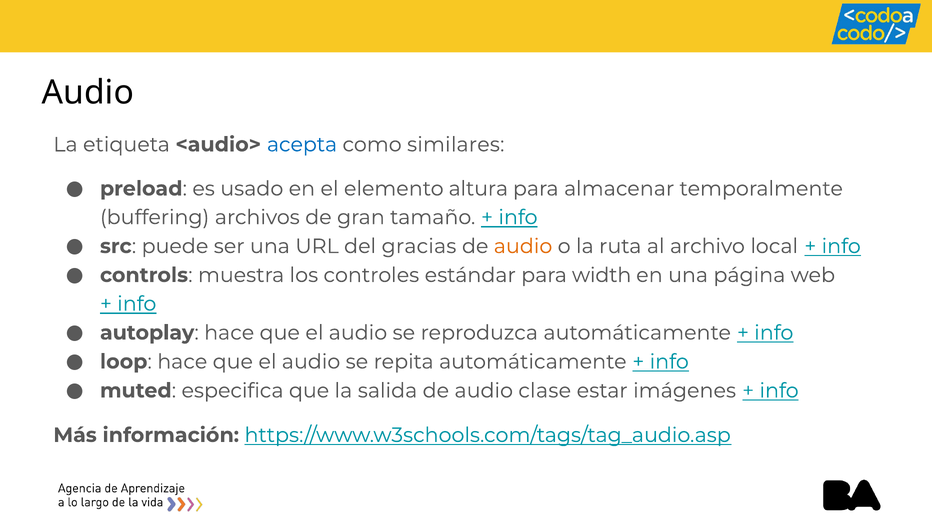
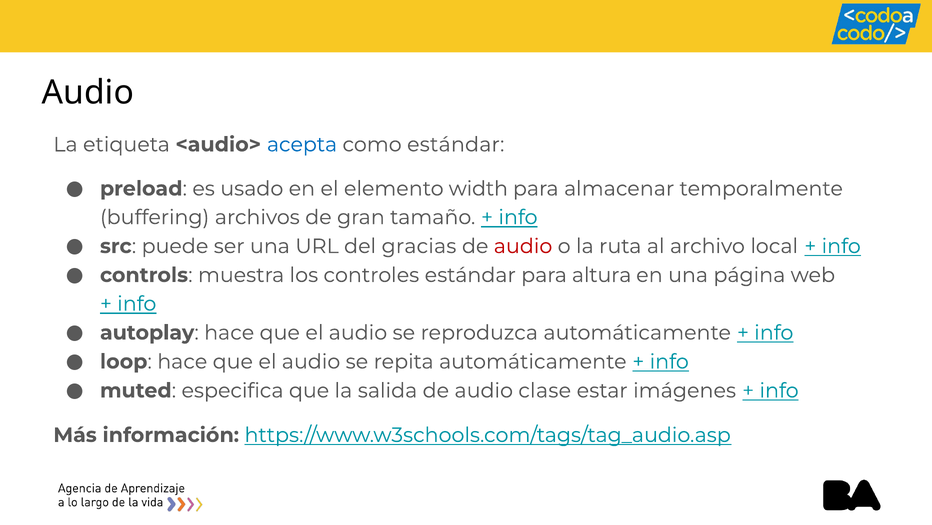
como similares: similares -> estándar (456, 144)
altura: altura -> width (478, 188)
audio colour: orange -> red (523, 246)
width: width -> altura (602, 275)
